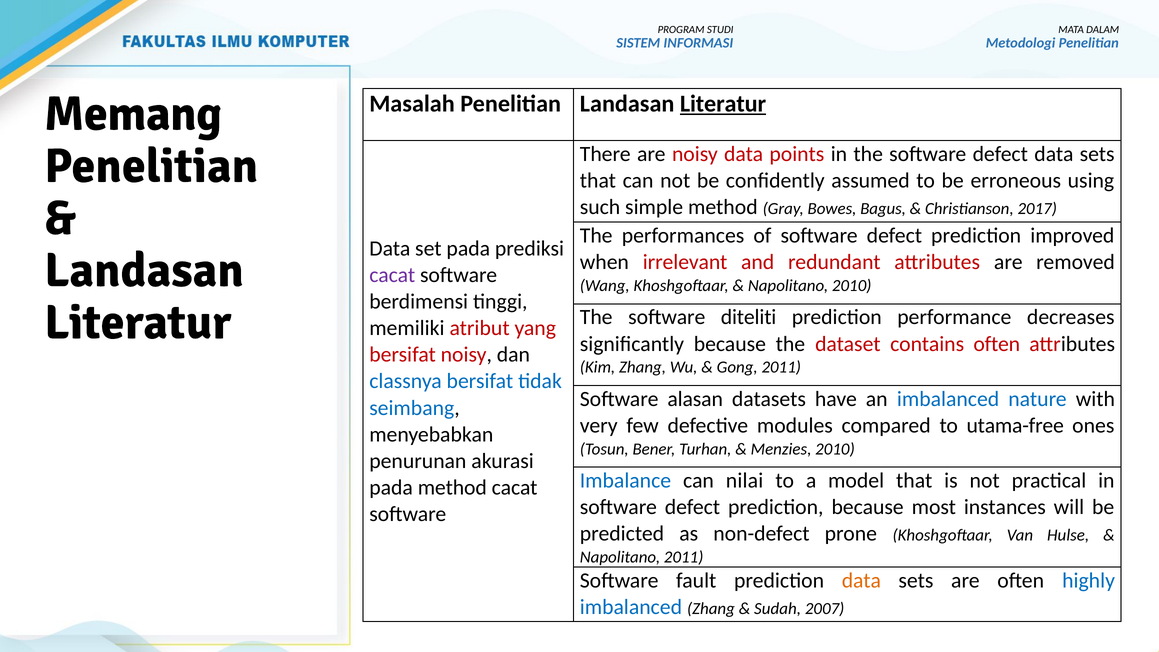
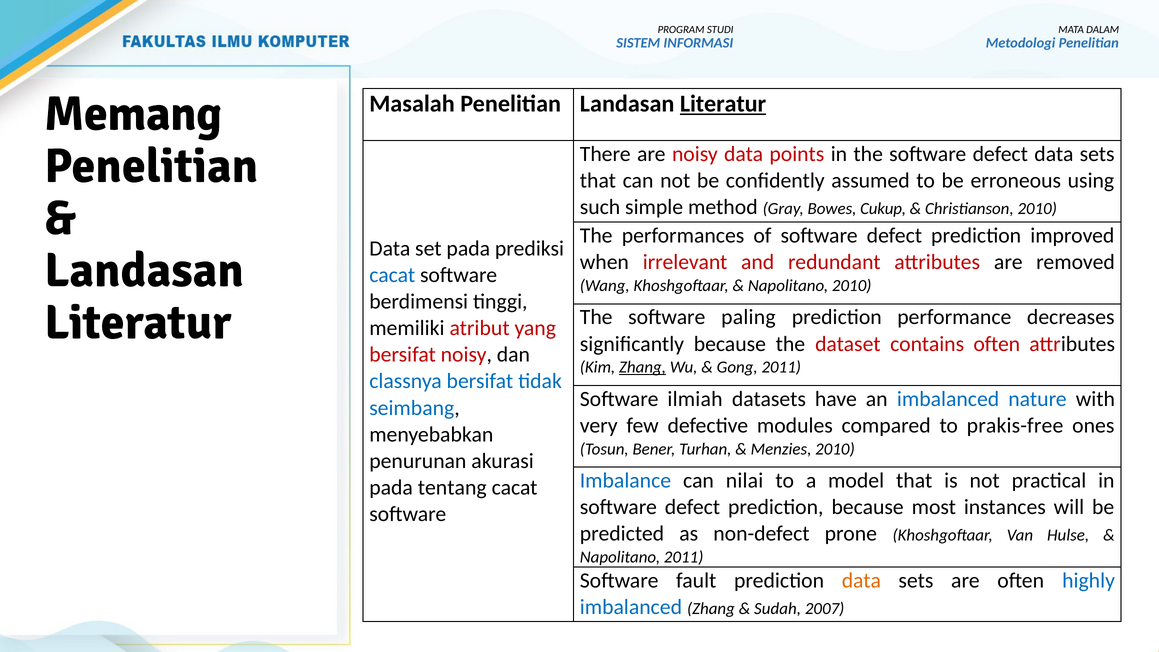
Bagus: Bagus -> Cukup (883, 209)
Christianson 2017: 2017 -> 2010 (1037, 209)
cacat colour: purple -> blue (392, 275)
diteliti: diteliti -> paling (748, 317)
Zhang underline: none -> present (643, 367)
alasan: alasan -> ilmiah (695, 399)
utama-free: utama-free -> prakis-free (1015, 425)
pada method: method -> tentang (452, 487)
